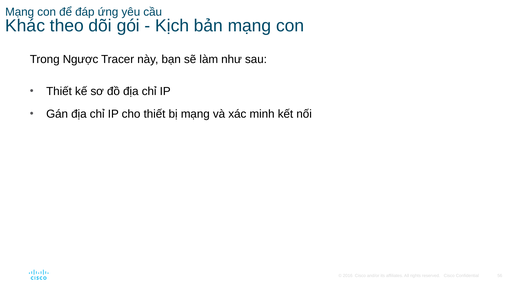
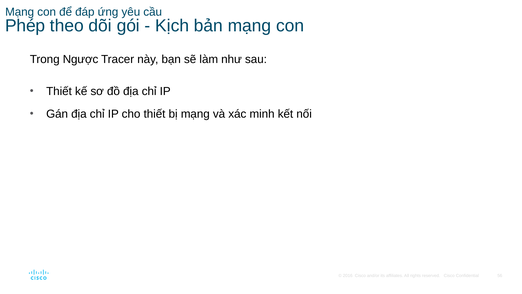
Khác: Khác -> Phép (25, 26)
